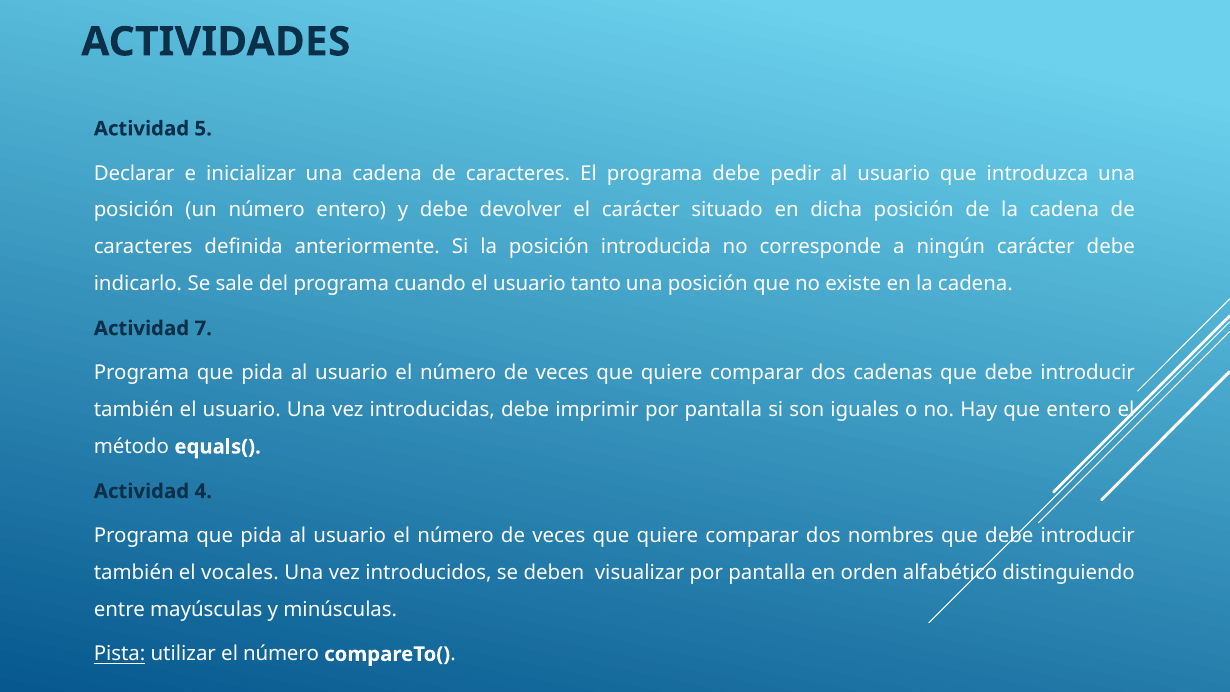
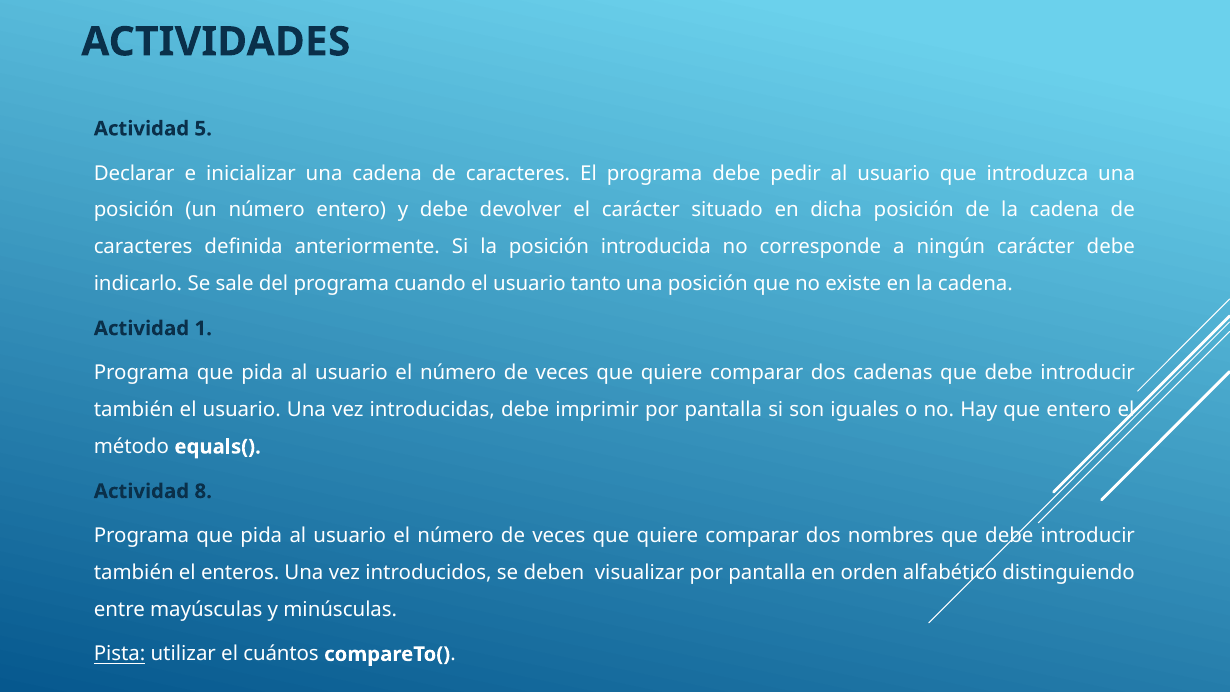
7: 7 -> 1 (203, 328)
4: 4 -> 8 (203, 491)
vocales: vocales -> enteros (240, 573)
utilizar el número: número -> cuántos (281, 654)
